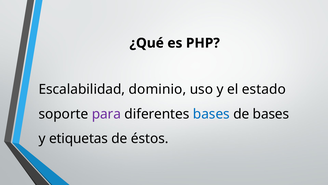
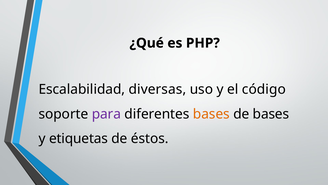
dominio: dominio -> diversas (157, 89)
estado: estado -> código (264, 89)
bases colour: blue -> orange (211, 114)
